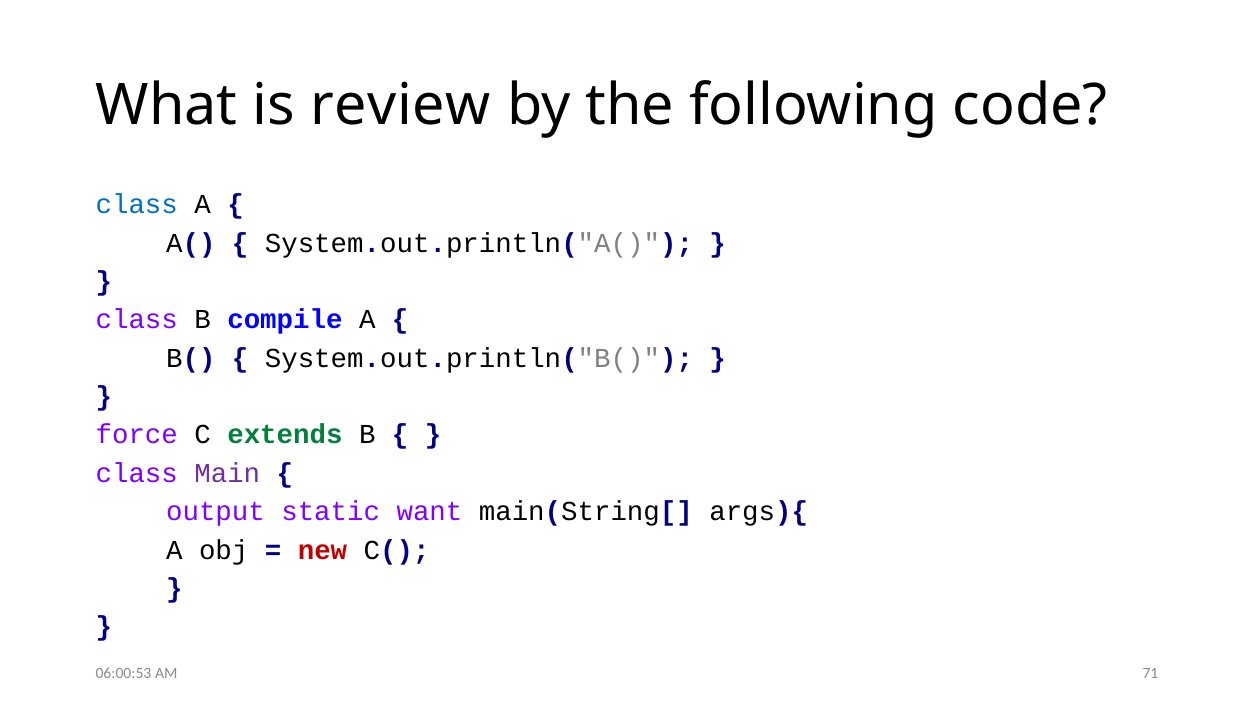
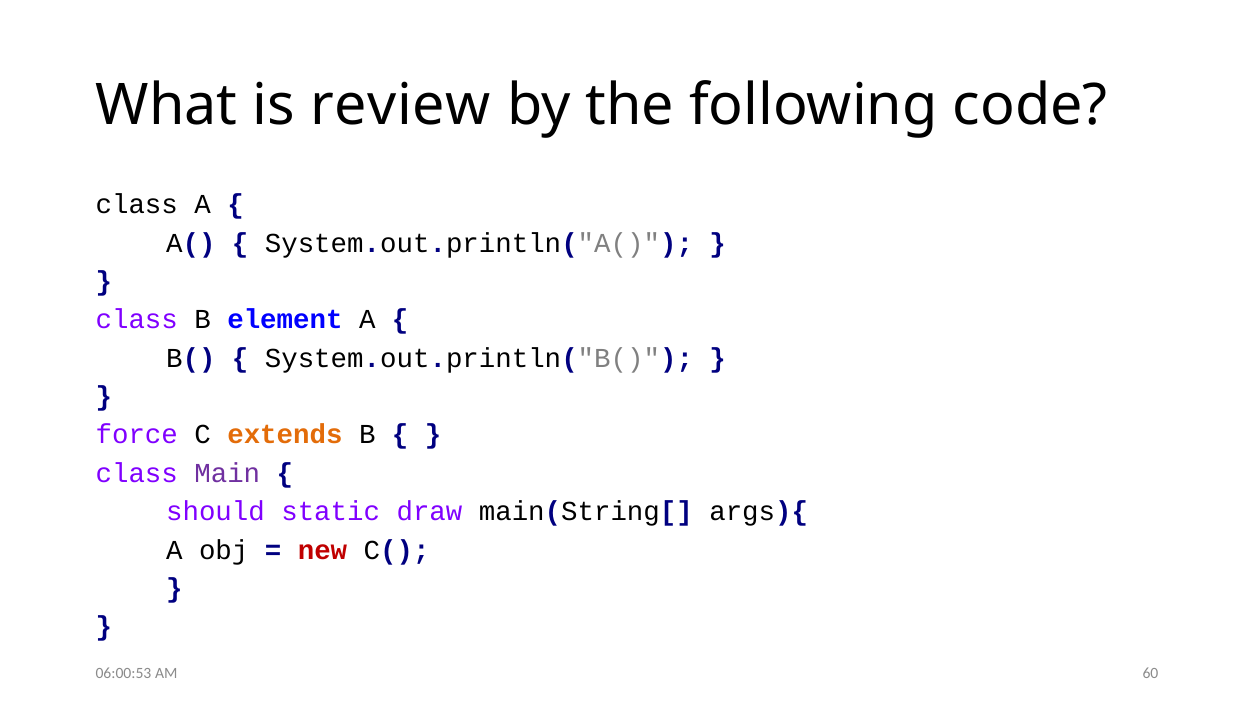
class colour: blue -> black (137, 205)
compile: compile -> element (285, 320)
extends colour: green -> orange (285, 435)
output: output -> should (215, 512)
want: want -> draw (429, 512)
71: 71 -> 60 (1150, 673)
